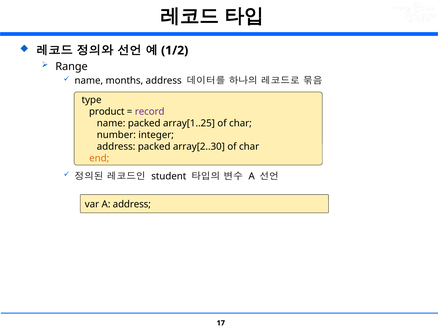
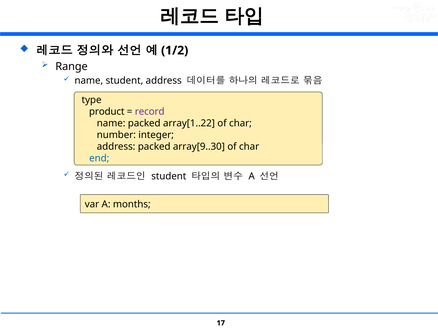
name months: months -> student (124, 81)
array[1..25: array[1..25 -> array[1..22 (189, 123)
array[2..30: array[2..30 -> array[9..30 (199, 147)
end colour: orange -> blue (99, 158)
A address: address -> months (132, 204)
